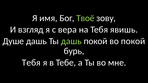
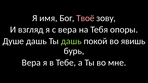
Твоё colour: light green -> pink (85, 18)
явишь: явишь -> опоры (124, 30)
во покой: покой -> явишь (133, 41)
Тебя: Тебя -> Вера (31, 63)
